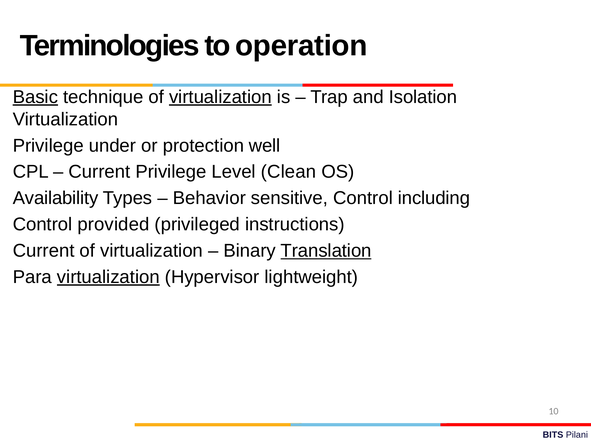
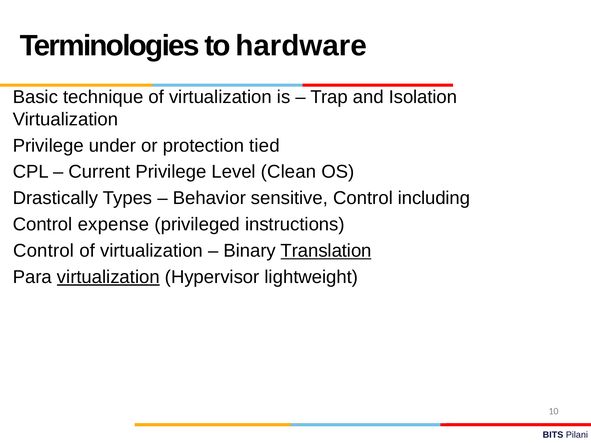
operation: operation -> hardware (301, 46)
Basic underline: present -> none (35, 97)
virtualization underline: present -> none (220, 97)
well: well -> tied (264, 146)
Availability: Availability -> Drastically (55, 198)
provided: provided -> expense (113, 225)
Current: Current -> Control (44, 251)
